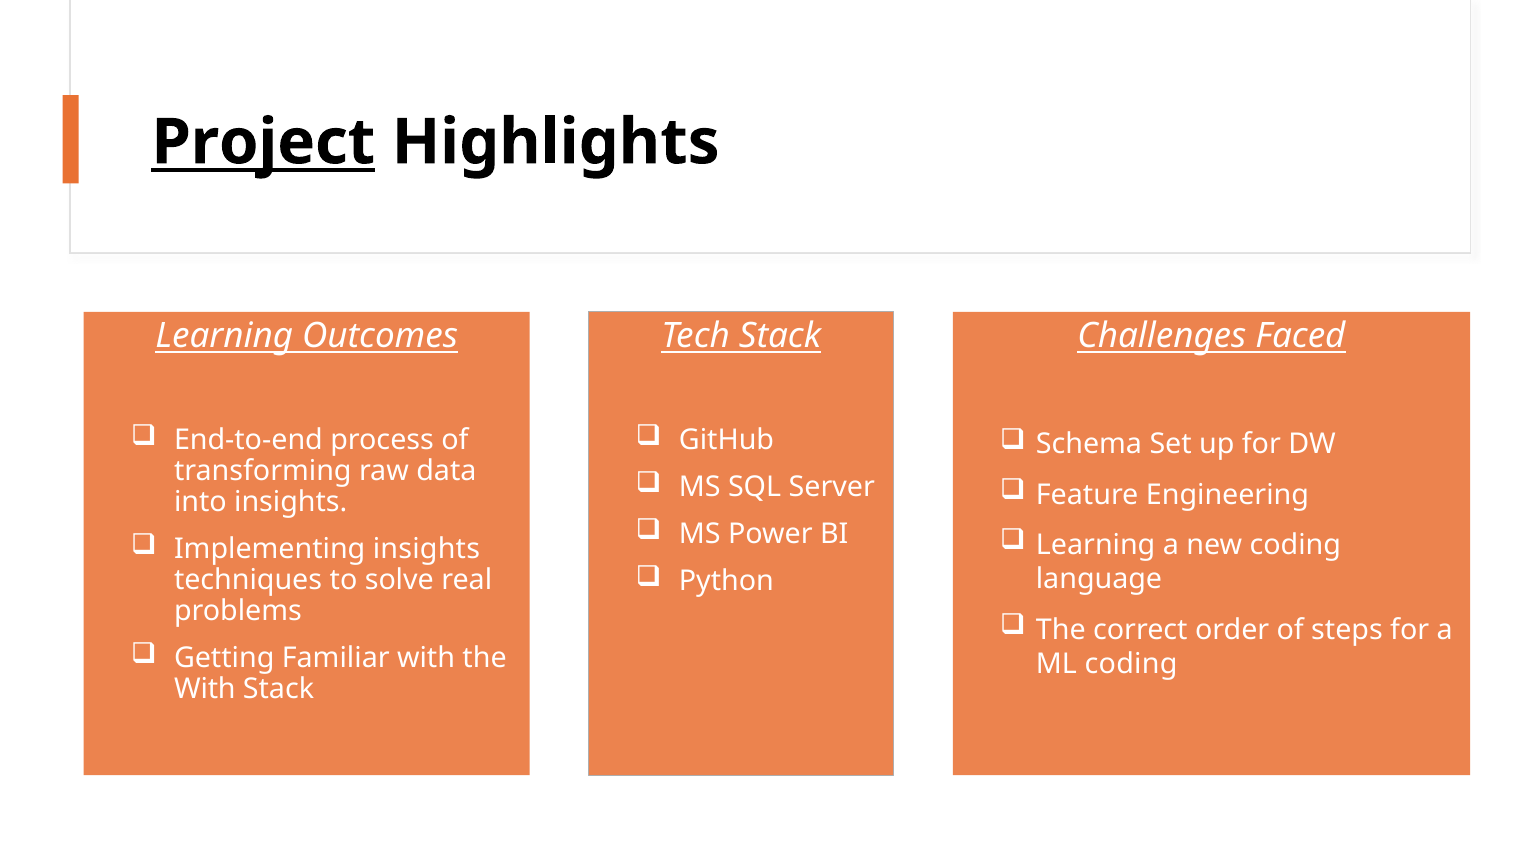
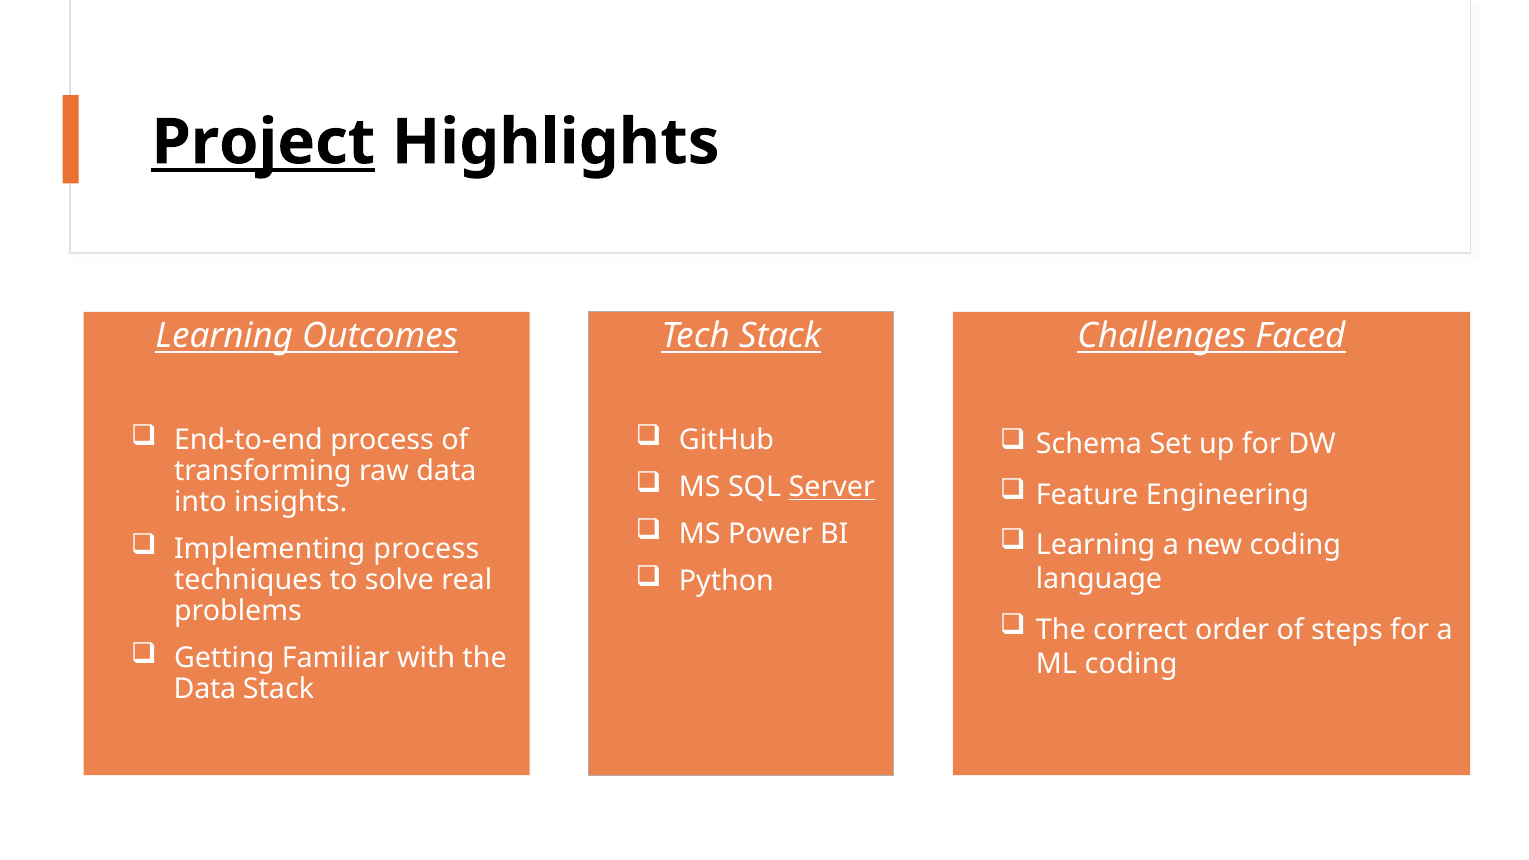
Server underline: none -> present (832, 487)
Implementing insights: insights -> process (426, 549)
With: With -> Data (205, 689)
